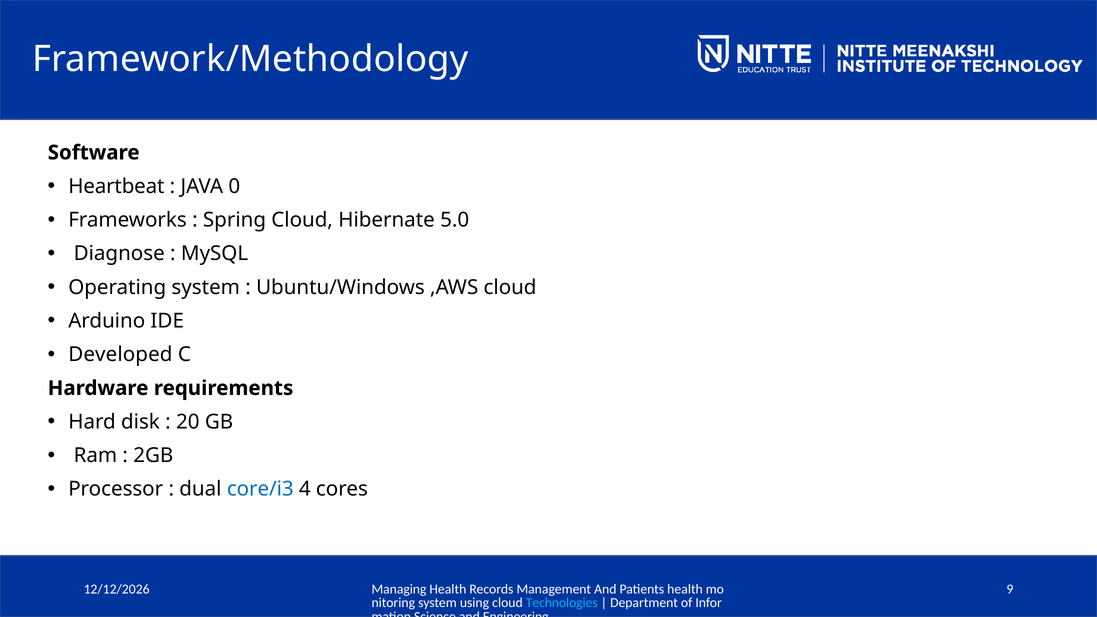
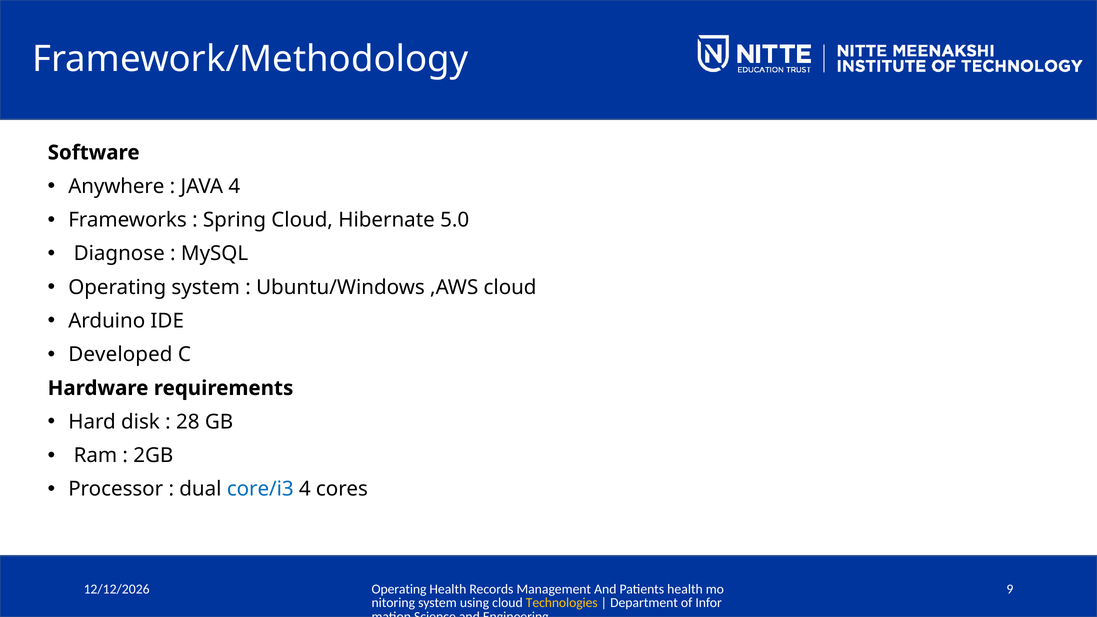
Heartbeat: Heartbeat -> Anywhere (116, 186)
JAVA 0: 0 -> 4 (234, 186)
20: 20 -> 28 (188, 422)
Managing: Managing -> Operating (399, 589)
Technologies colour: light blue -> yellow (562, 603)
